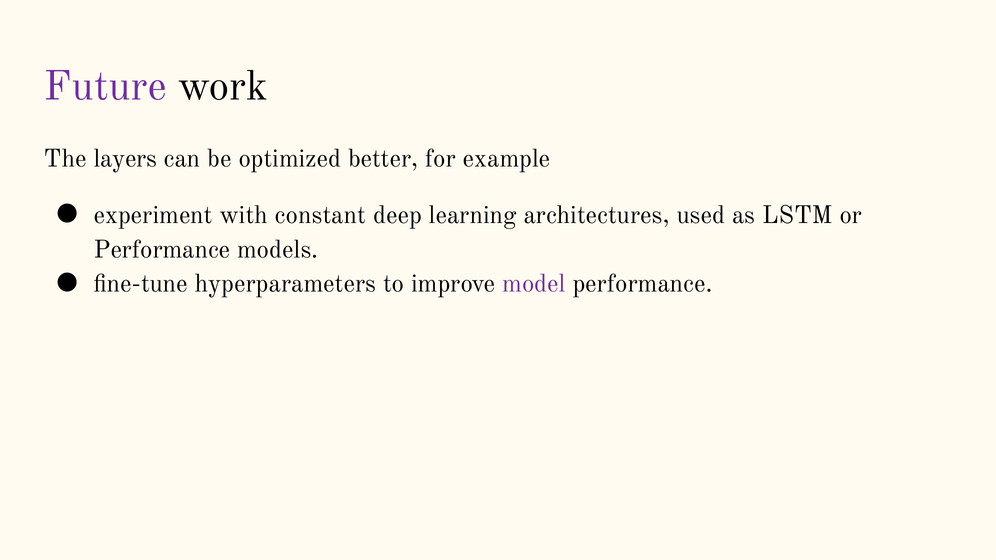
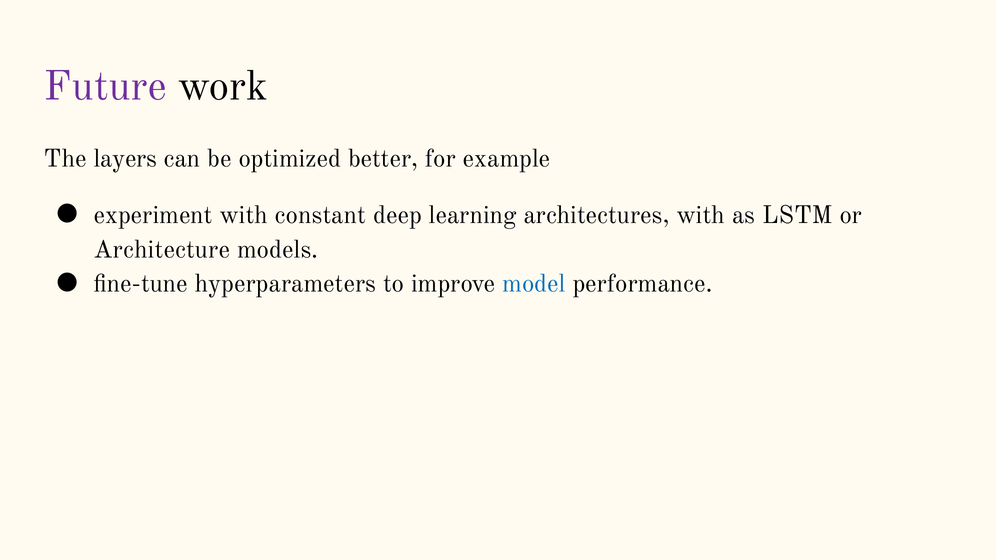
architectures used: used -> with (701, 215)
Performance: Performance -> Architecture (162, 250)
model colour: purple -> blue (534, 284)
